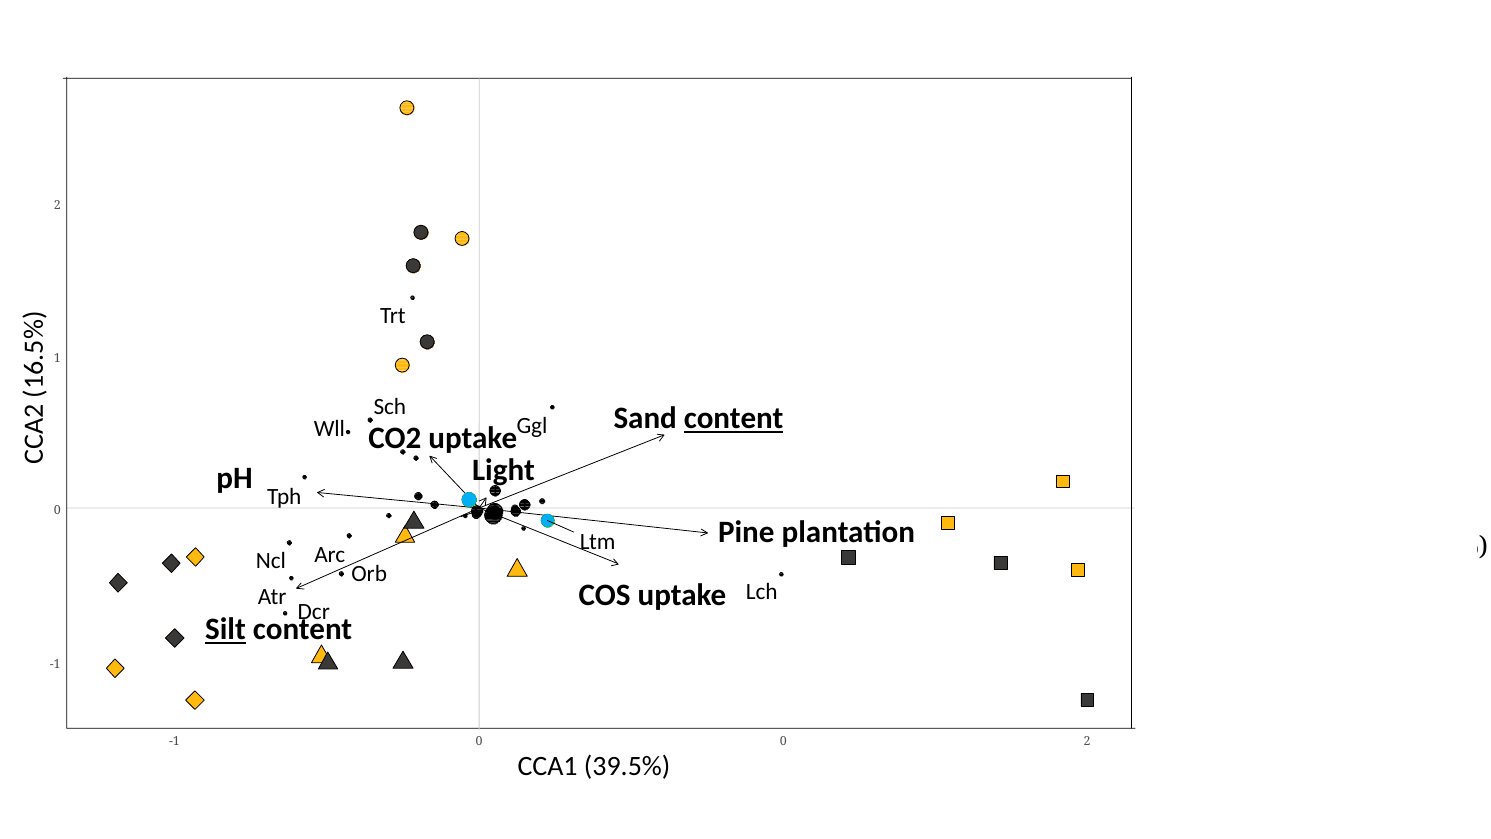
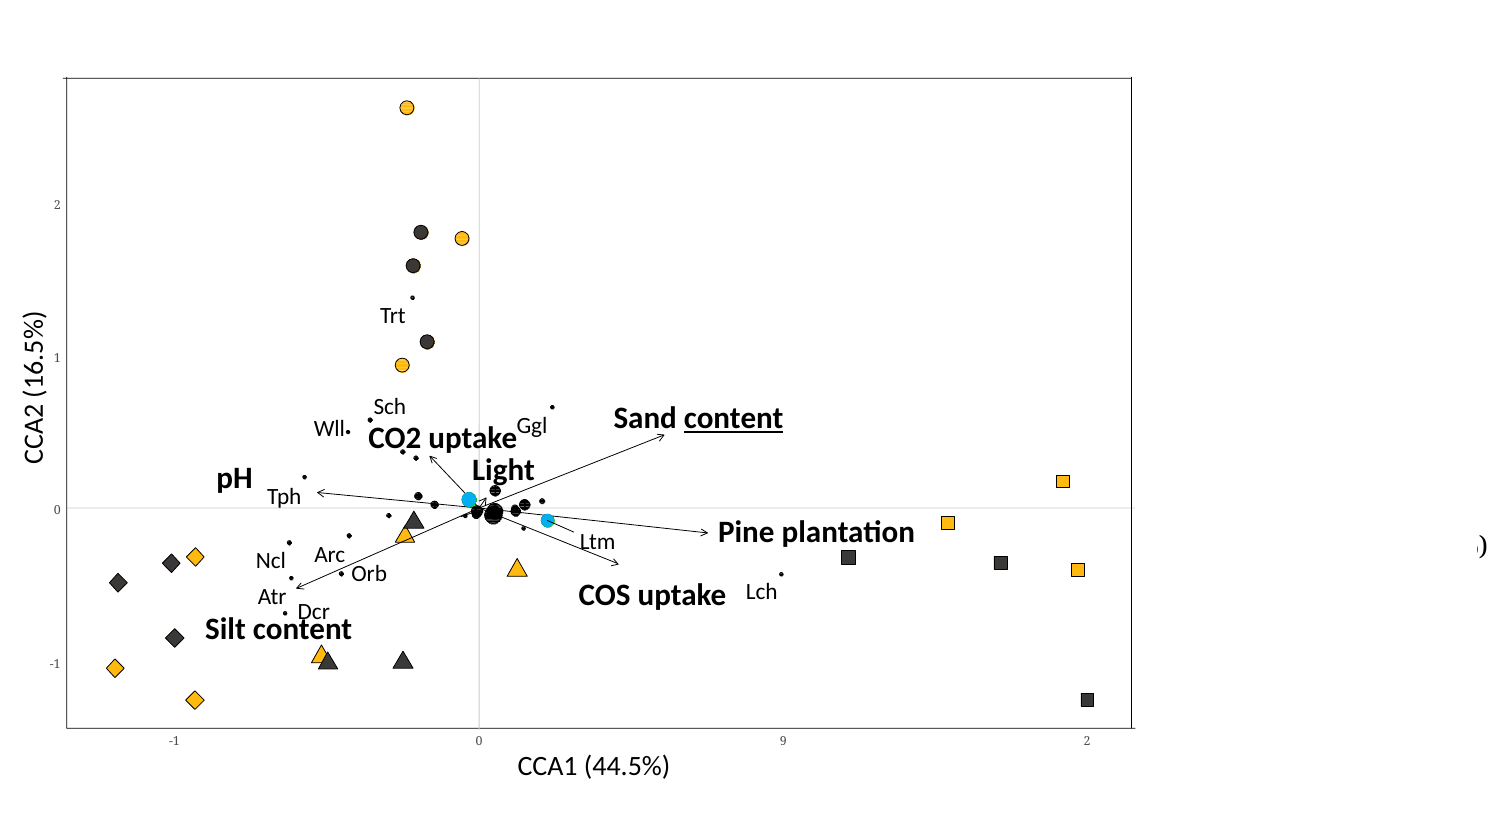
Silt underline: present -> none (226, 629)
0 0: 0 -> 9 (783, 741)
39.5%: 39.5% -> 44.5% (627, 766)
